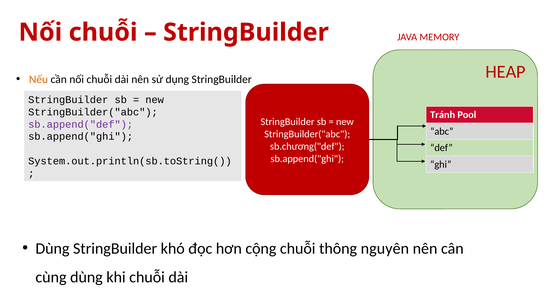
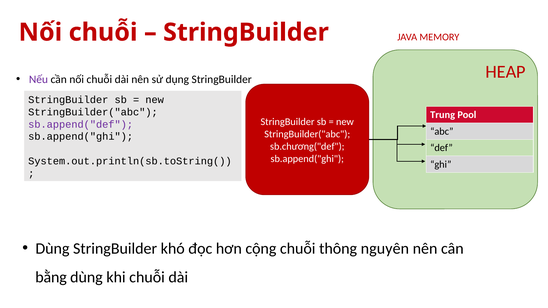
Nếu colour: orange -> purple (38, 79)
Tránh: Tránh -> Trung (443, 115)
cùng: cùng -> bằng (51, 278)
